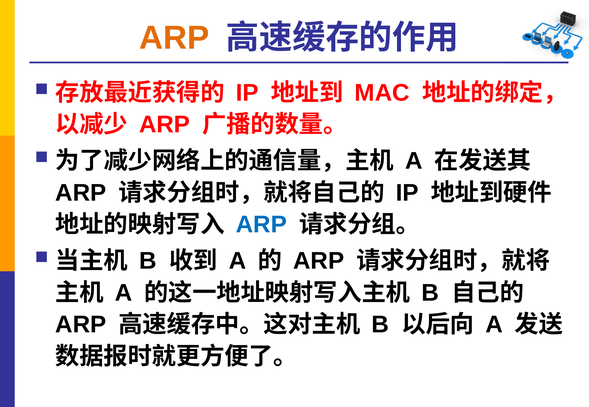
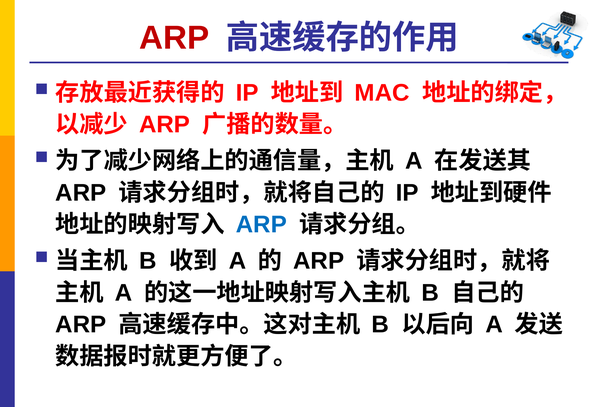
ARP colour: orange -> red (174, 38)
